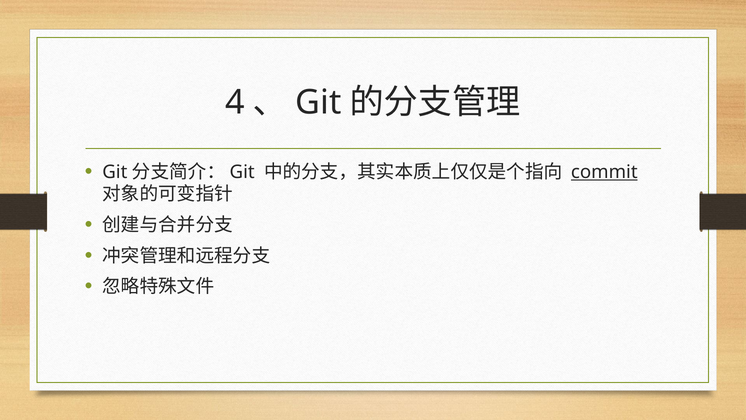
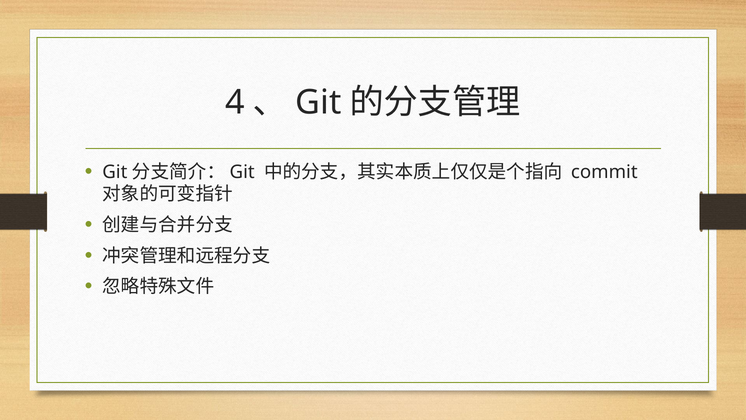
commit underline: present -> none (604, 172)
